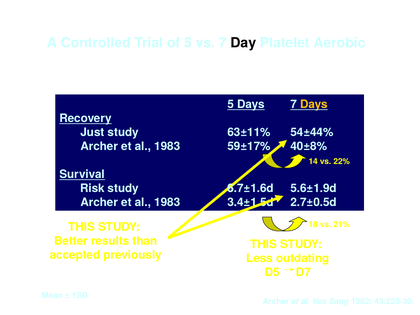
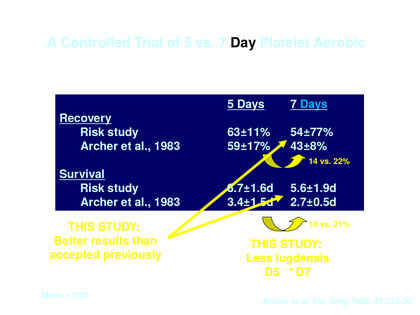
Days colour: yellow -> light blue (314, 104)
Just: Just -> Risk (92, 132)
54±44%: 54±44% -> 54±77% (312, 132)
40±8%: 40±8% -> 43±8% (309, 146)
outdating: outdating -> lugdensis (303, 258)
